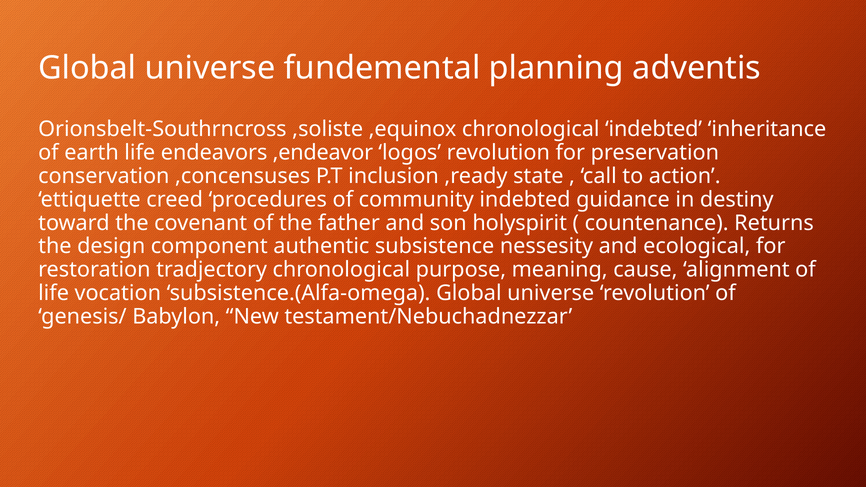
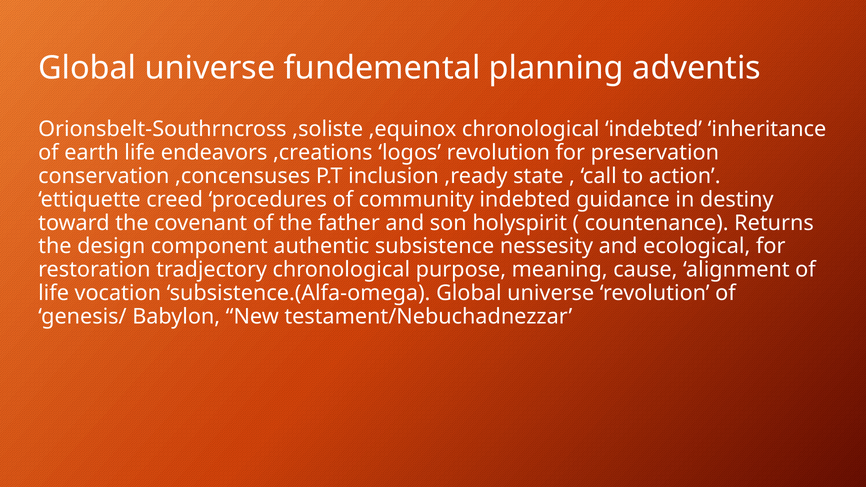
,endeavor: ,endeavor -> ,creations (323, 153)
